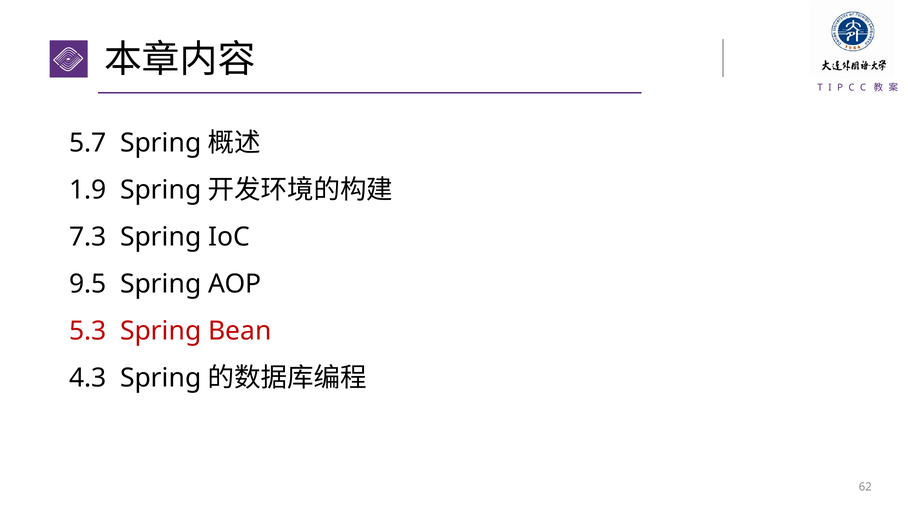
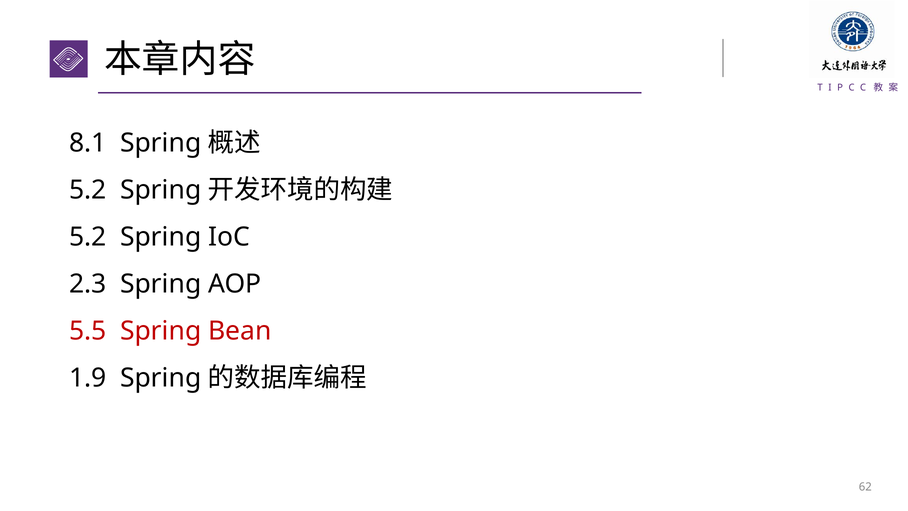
5.7: 5.7 -> 8.1 (88, 143)
1.9: 1.9 -> 5.2 (88, 190)
7.3: 7.3 -> 5.2 (88, 237)
9.5: 9.5 -> 2.3 (88, 284)
5.3: 5.3 -> 5.5 (88, 331)
4.3: 4.3 -> 1.9 (88, 378)
